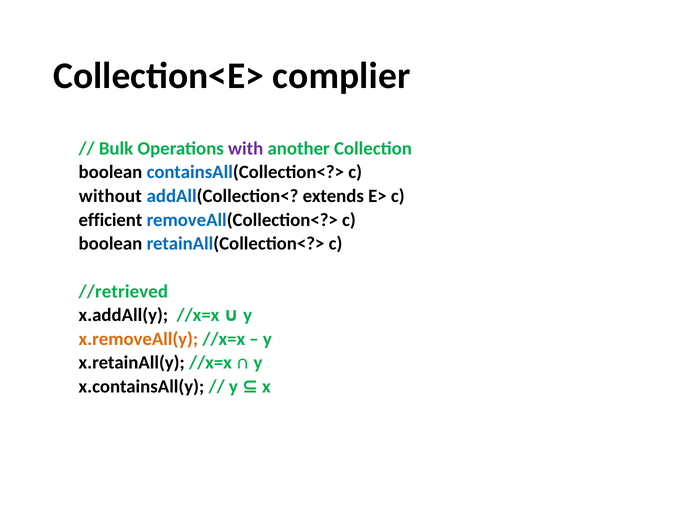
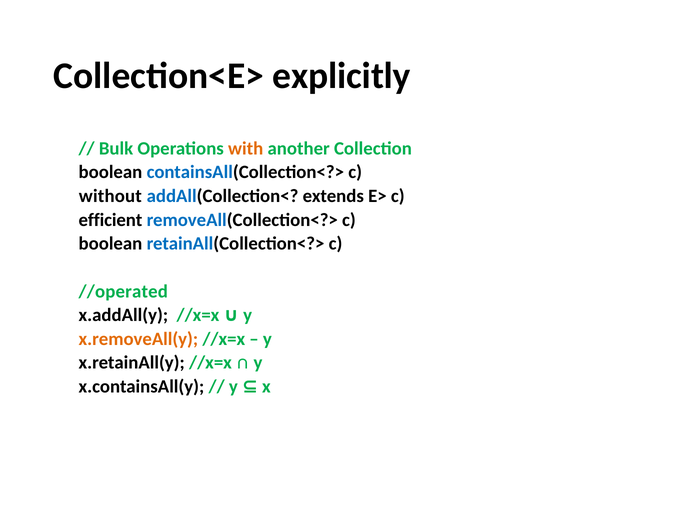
complier: complier -> explicitly (342, 76)
with colour: purple -> orange (246, 148)
//retrieved: //retrieved -> //operated (123, 291)
